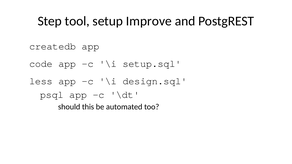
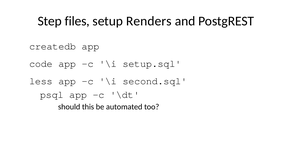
tool: tool -> files (77, 21)
Improve: Improve -> Renders (149, 21)
design.sql: design.sql -> second.sql (155, 81)
